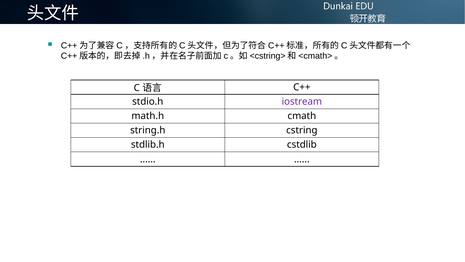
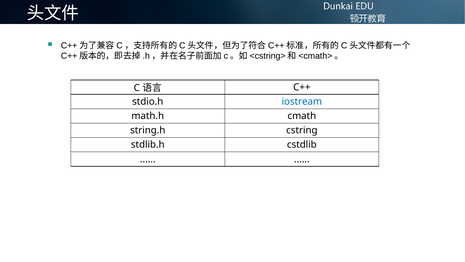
iostream colour: purple -> blue (302, 101)
